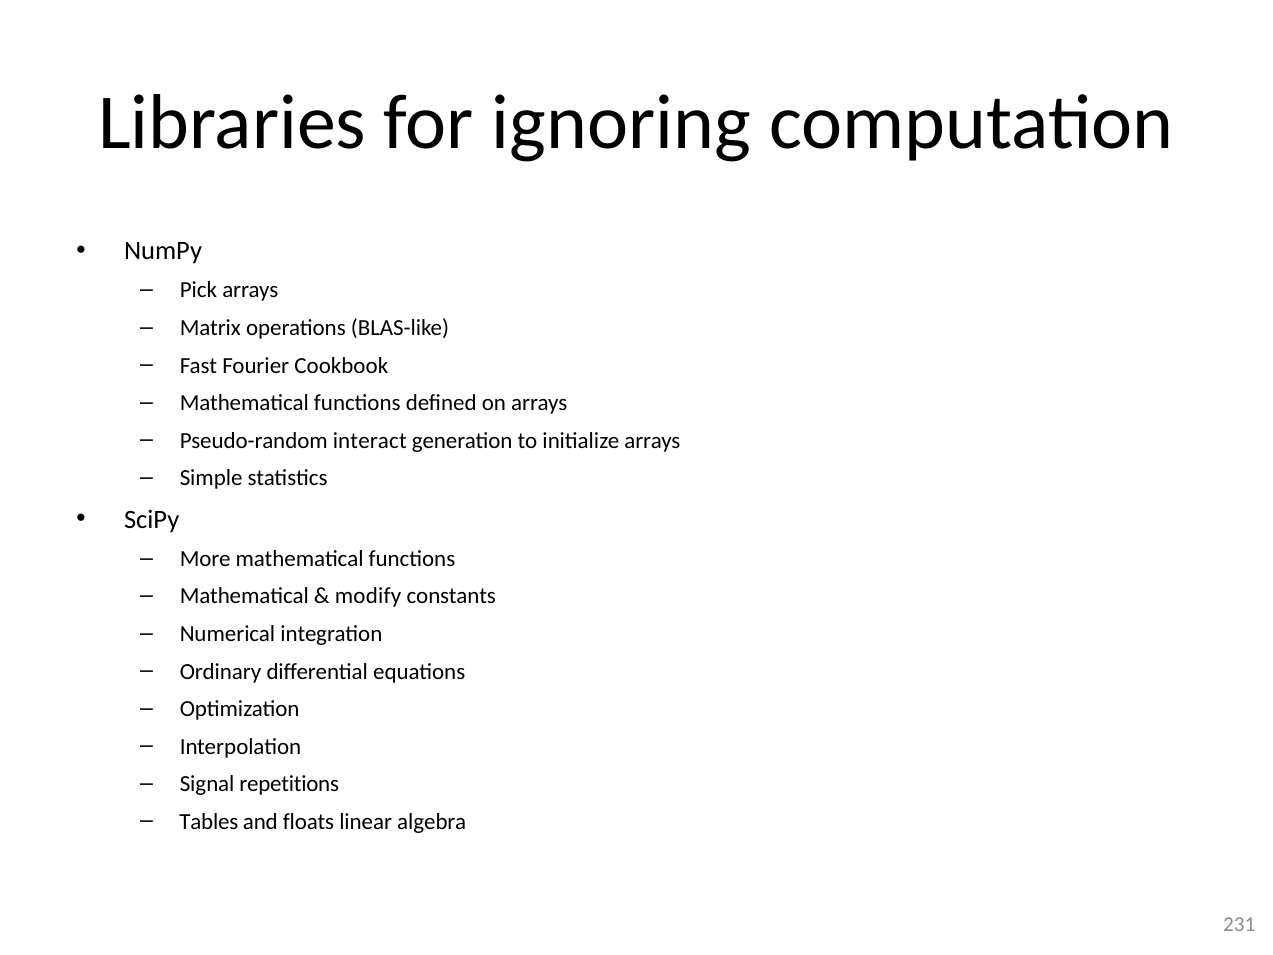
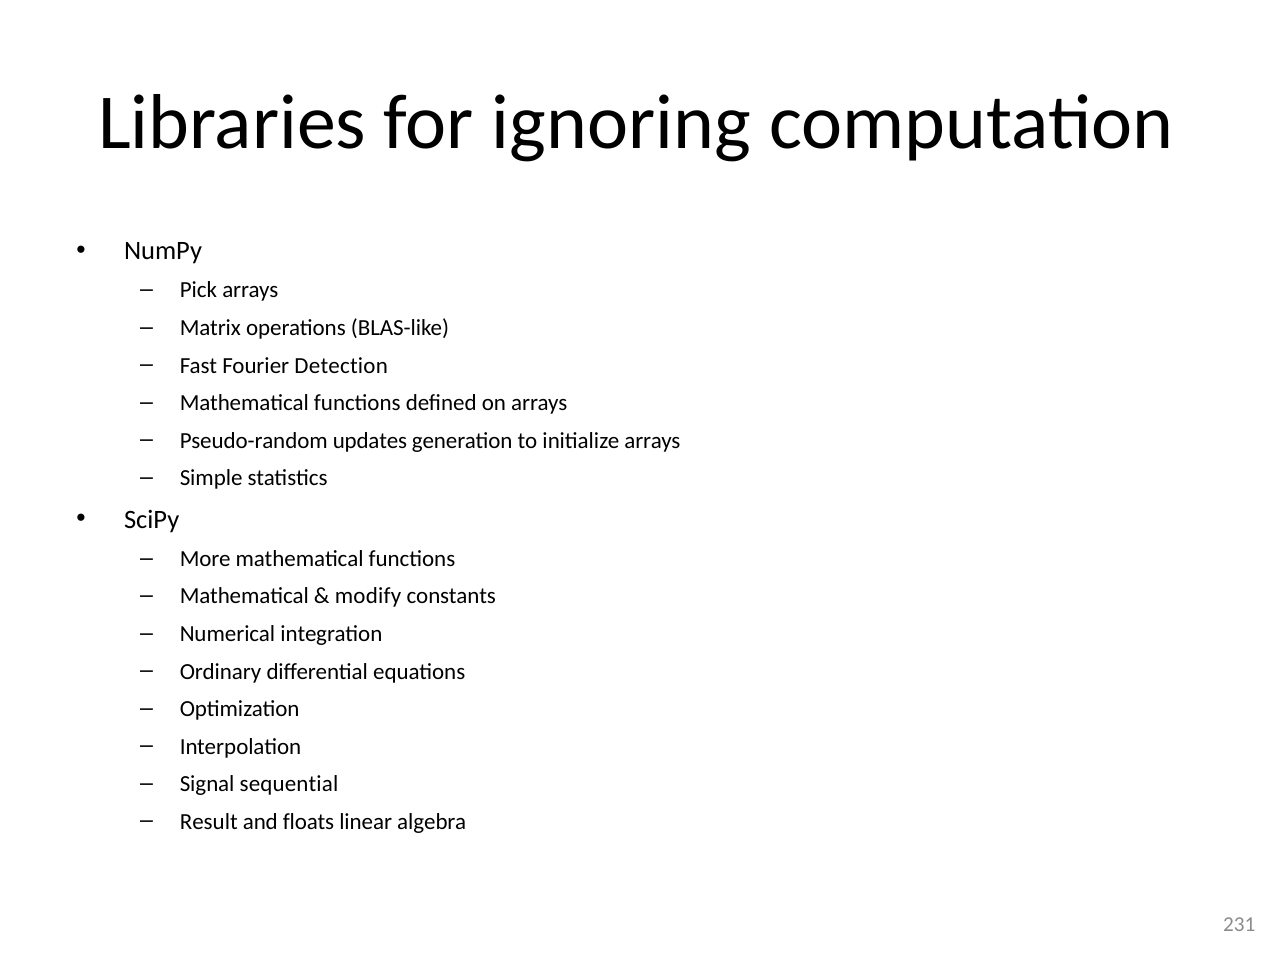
Cookbook: Cookbook -> Detection (341, 365)
interact: interact -> updates (370, 440)
repetitions: repetitions -> sequential (289, 784)
Tables: Tables -> Result (209, 821)
